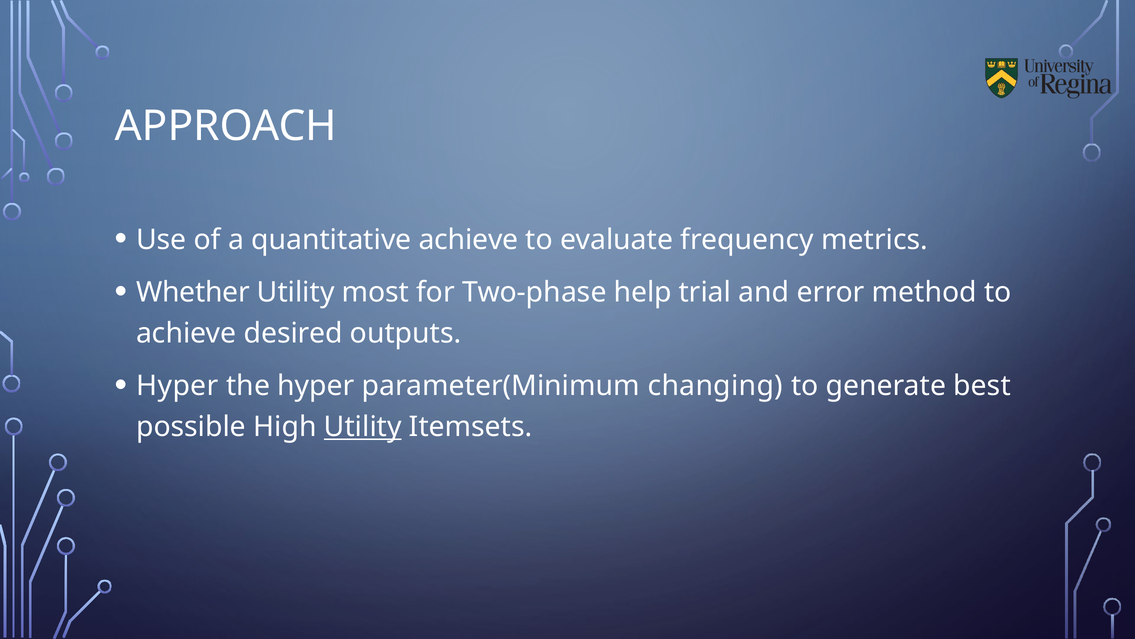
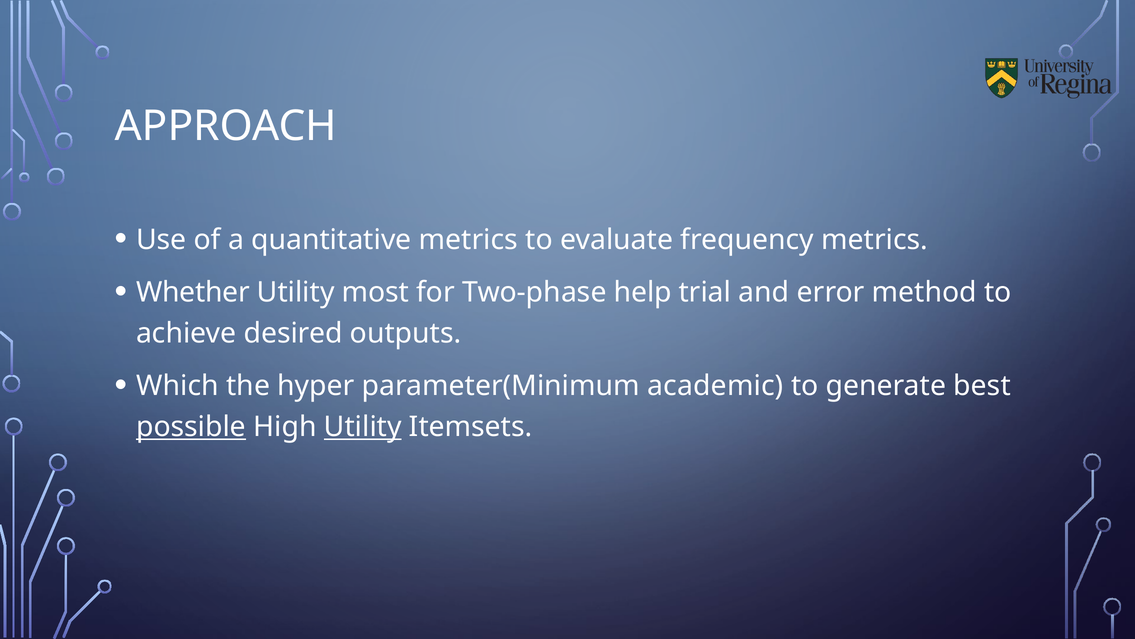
quantitative achieve: achieve -> metrics (468, 240)
Hyper: Hyper -> Which (177, 386)
changing: changing -> academic (715, 386)
possible underline: none -> present (191, 427)
